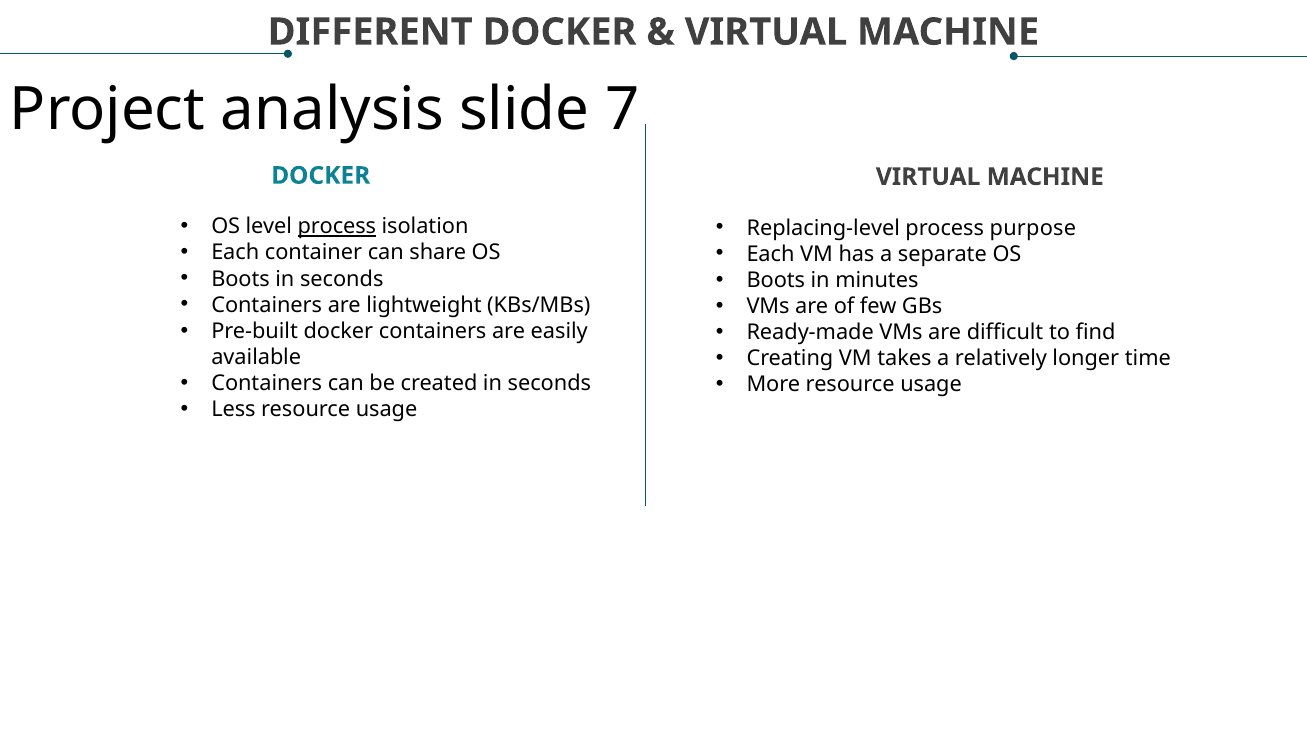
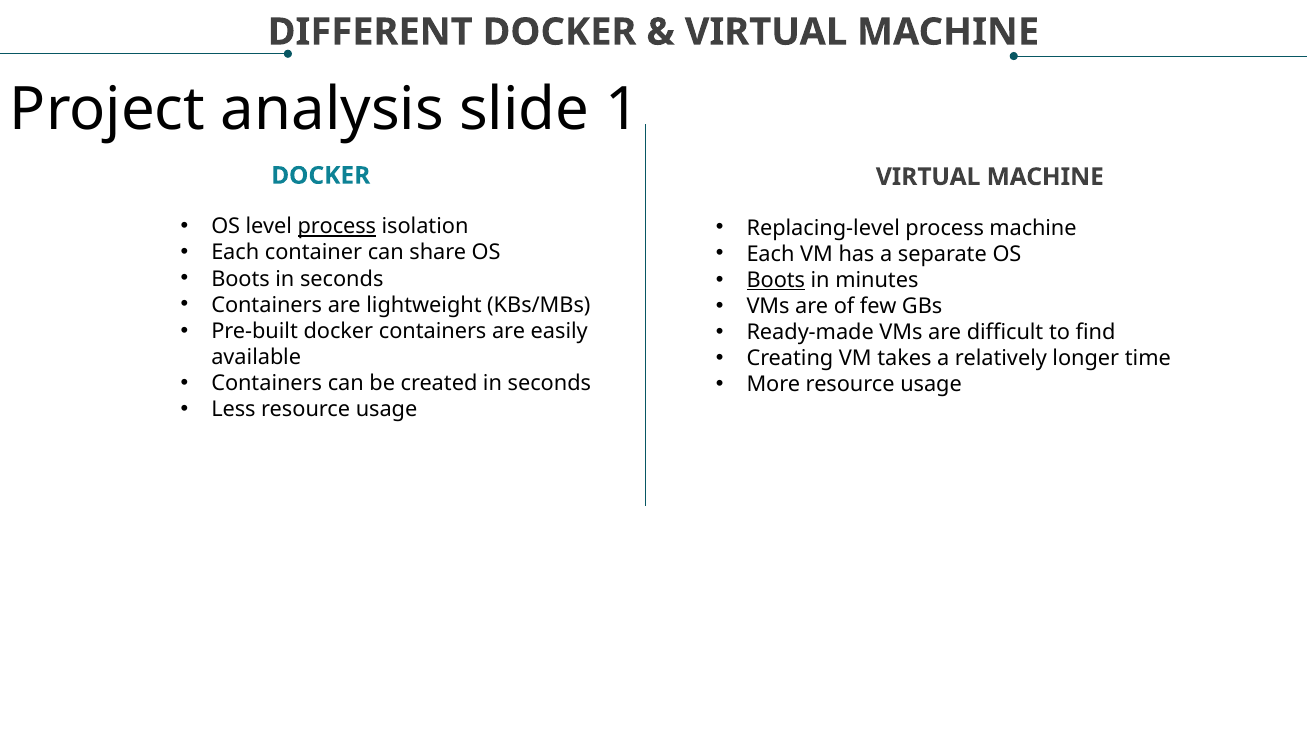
7: 7 -> 1 (622, 110)
process purpose: purpose -> machine (1033, 228)
Boots underline: none -> present (776, 280)
